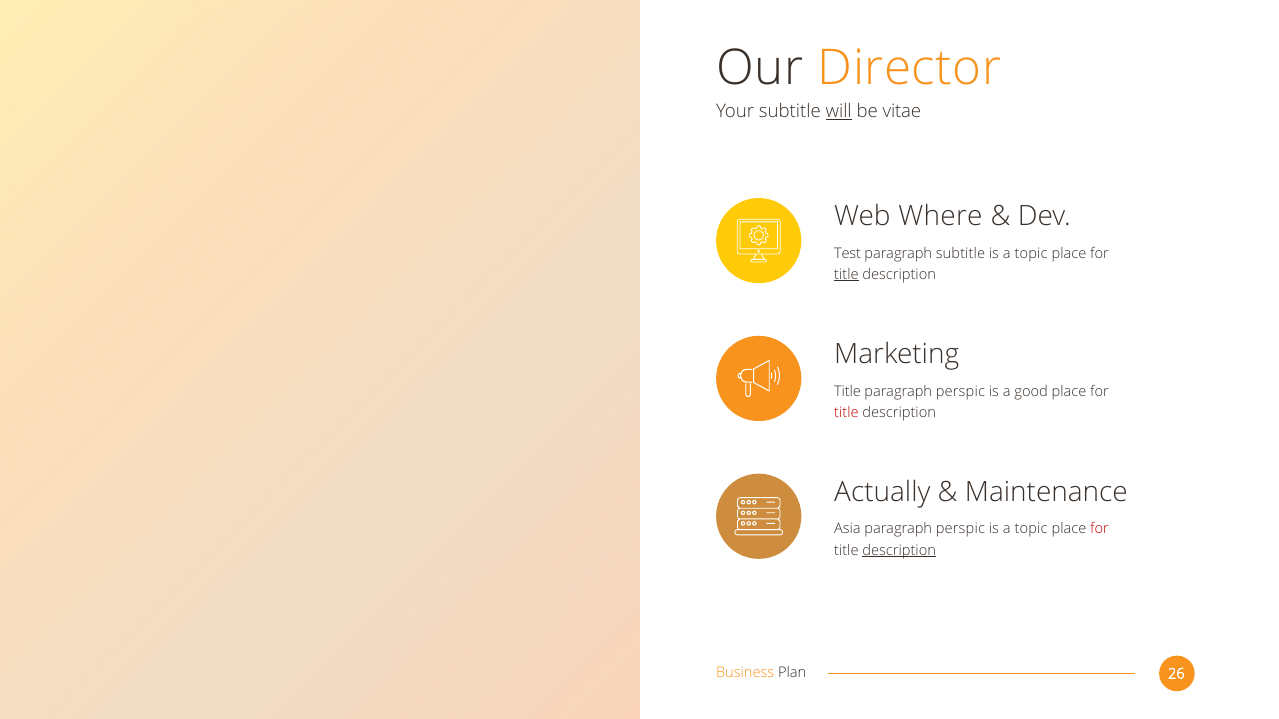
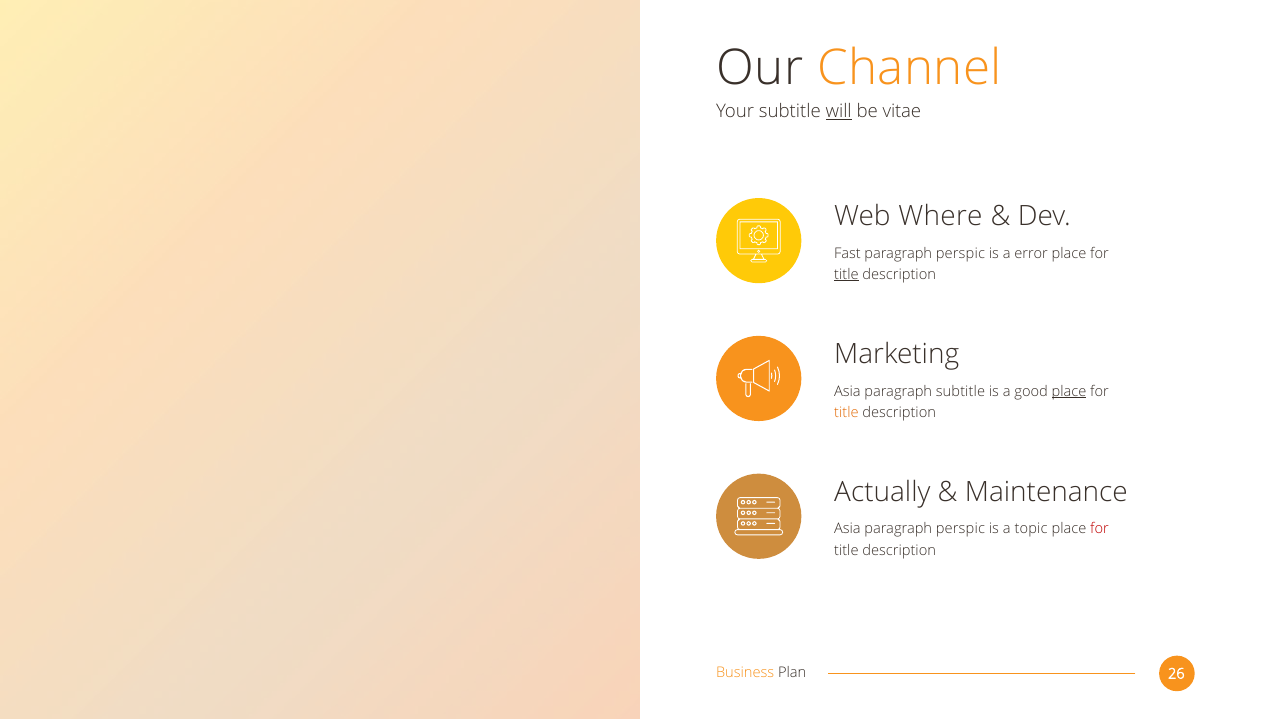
Director: Director -> Channel (910, 68)
Test: Test -> Fast (847, 254)
subtitle: subtitle -> perspic (960, 254)
topic: topic -> error (1031, 254)
Title: Title -> Asia (847, 392)
perspic: perspic -> subtitle (960, 392)
place underline: none -> present (1069, 392)
title colour: red -> orange (846, 413)
description underline: present -> none (899, 551)
